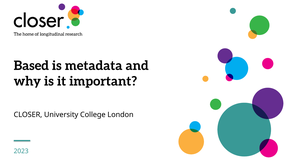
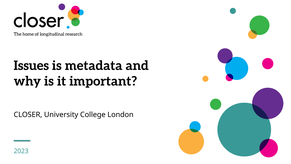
Based: Based -> Issues (31, 66)
